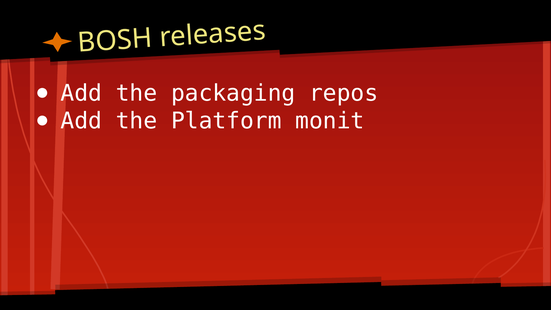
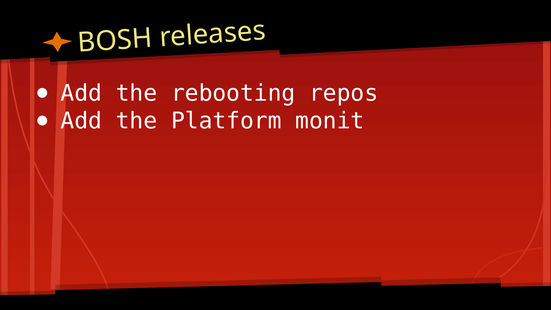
packaging: packaging -> rebooting (233, 93)
